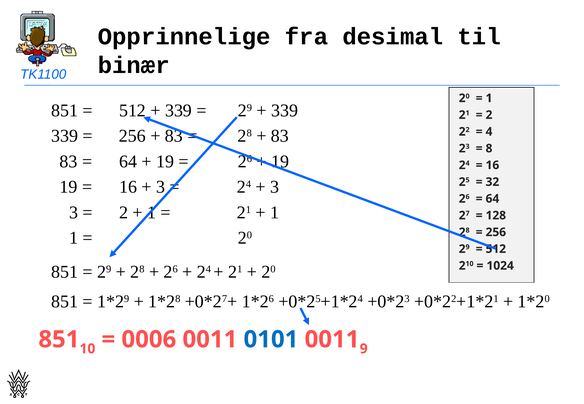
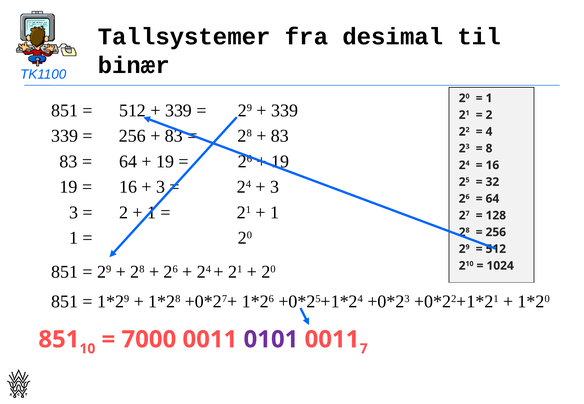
Opprinnelige: Opprinnelige -> Tallsystemer (184, 37)
0006: 0006 -> 7000 (149, 340)
0101 colour: blue -> purple (271, 340)
9: 9 -> 7 (364, 349)
